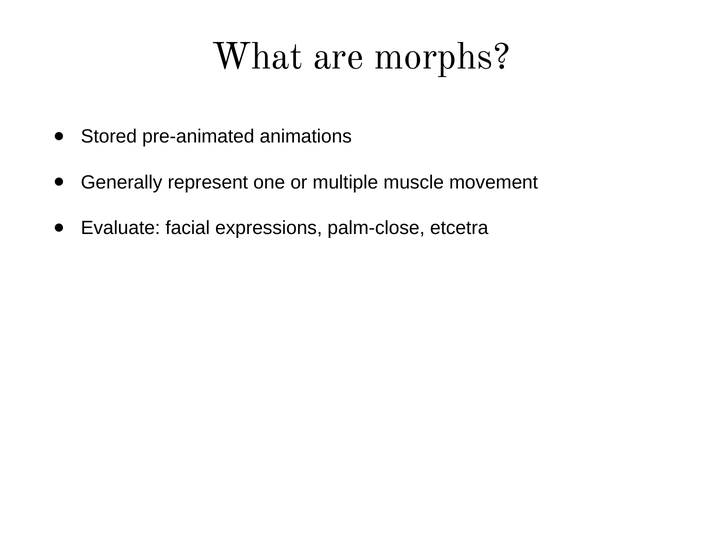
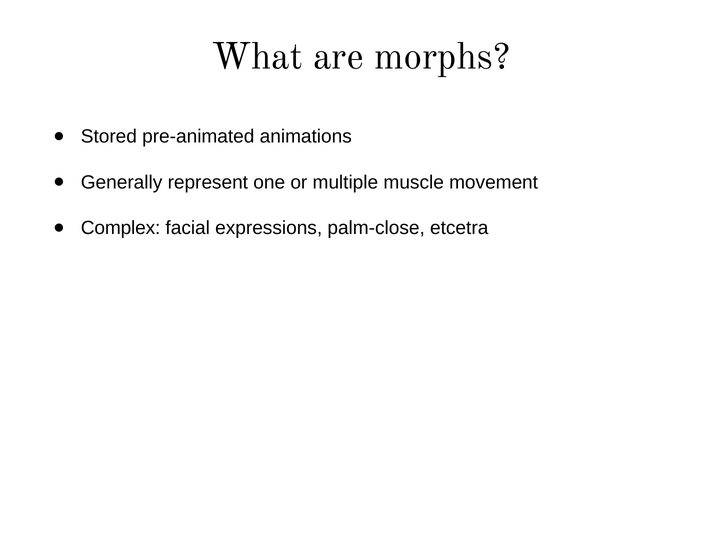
Evaluate: Evaluate -> Complex (121, 228)
